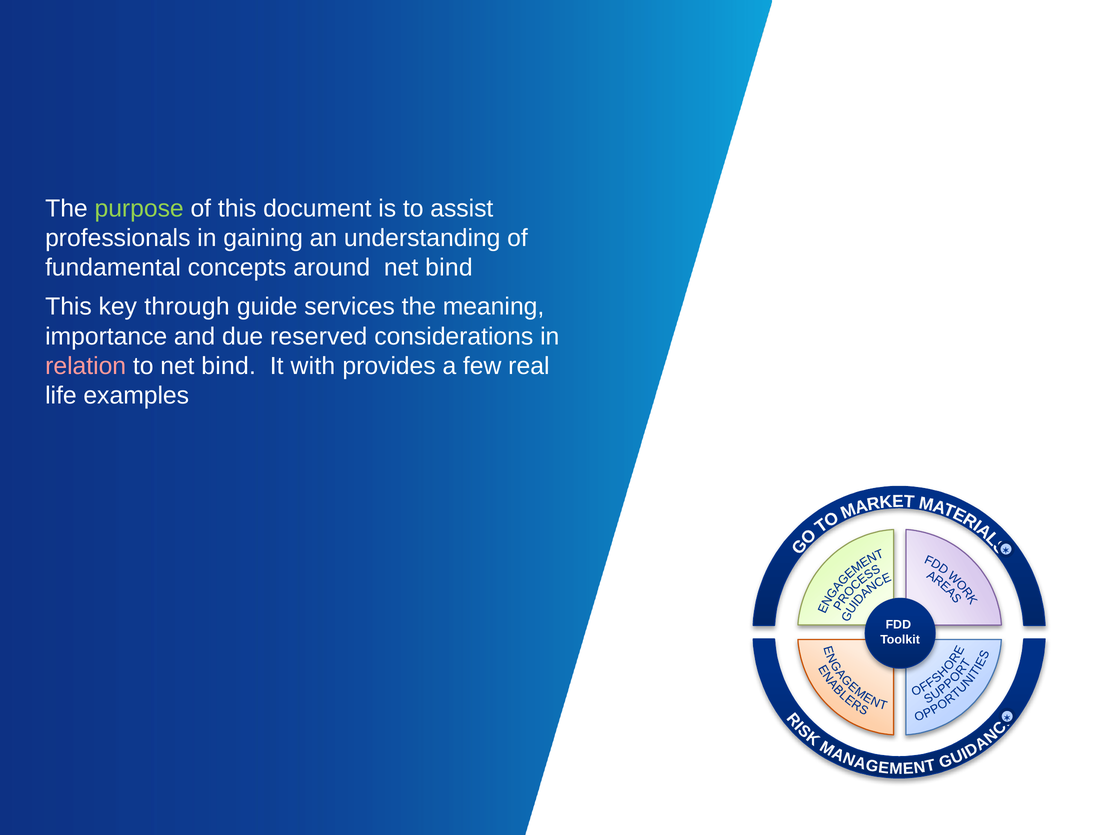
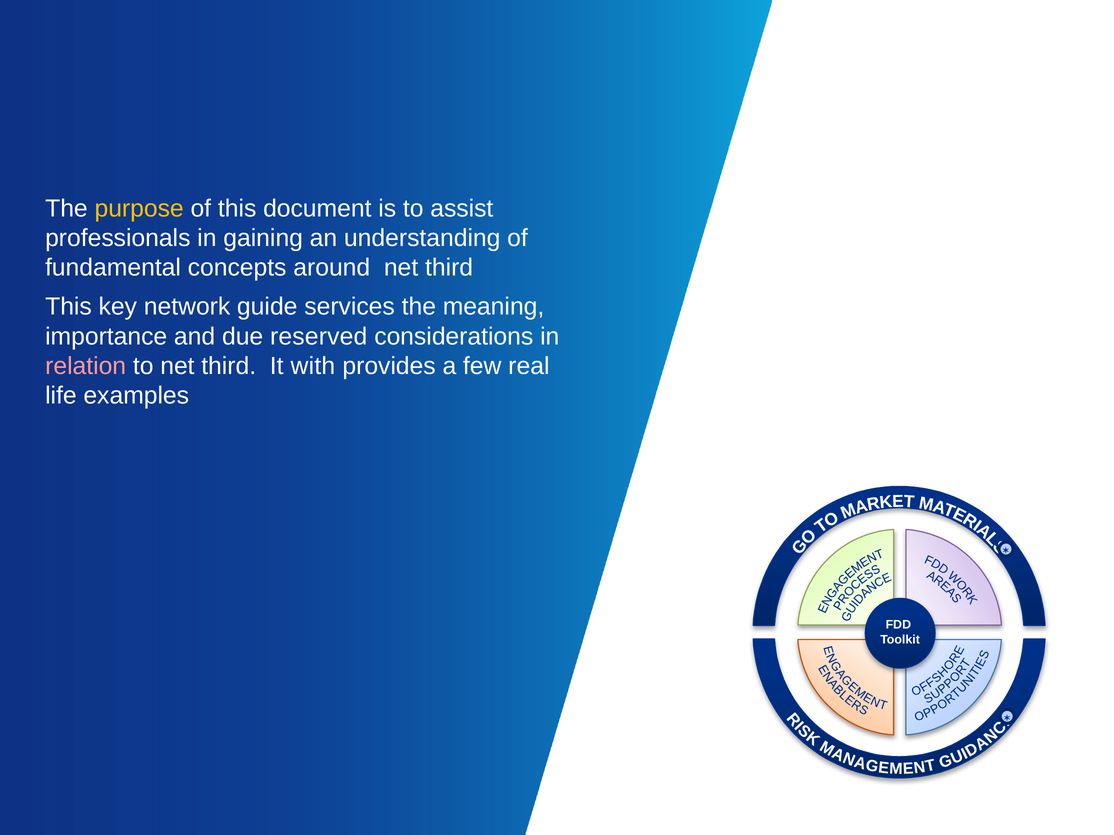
purpose colour: light green -> yellow (139, 209)
around net bind: bind -> third (449, 268)
through: through -> network (187, 307)
to net bind: bind -> third (229, 366)
